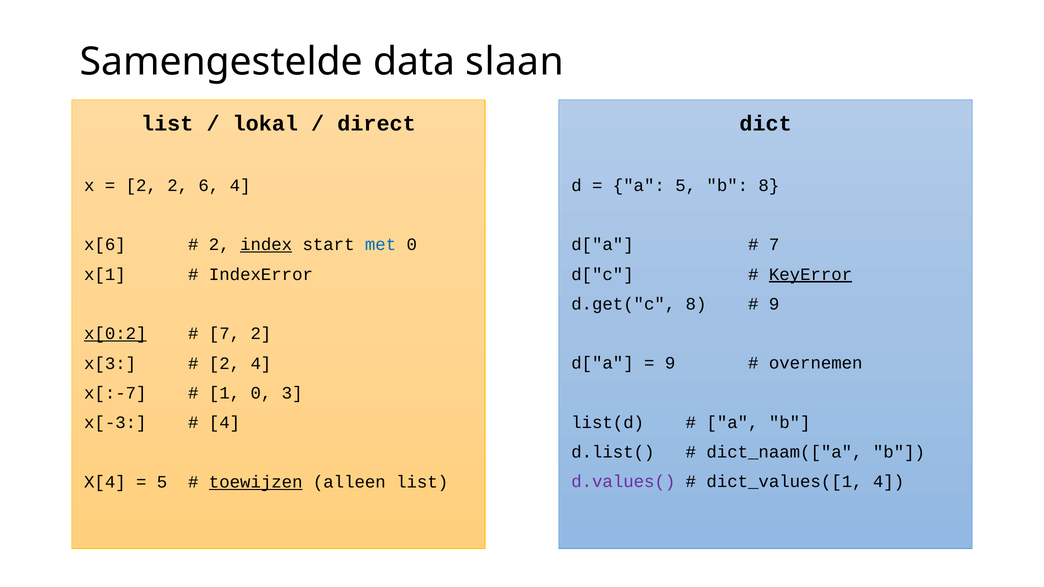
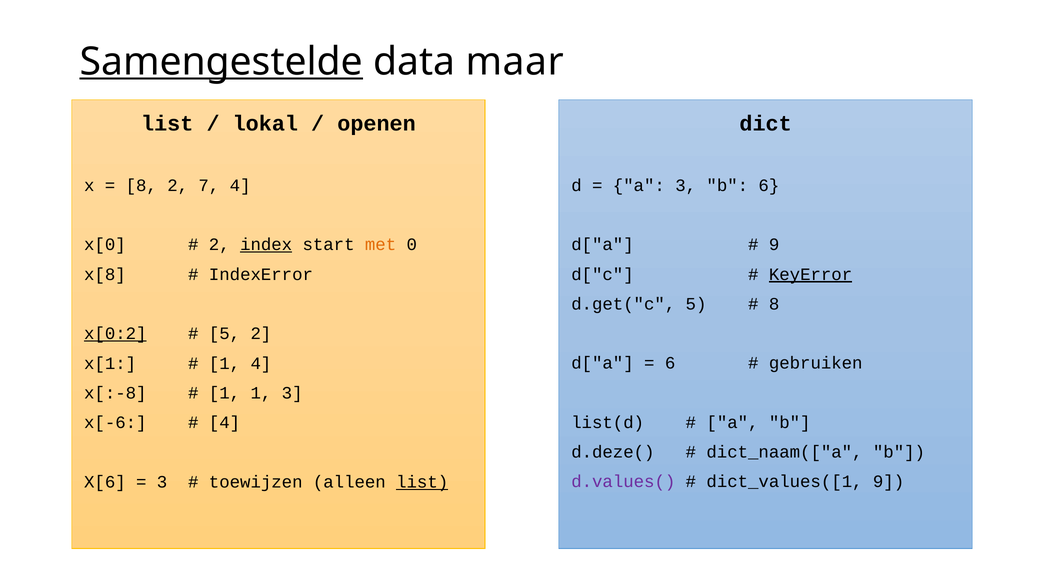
Samengestelde underline: none -> present (221, 62)
slaan: slaan -> maar (515, 62)
direct: direct -> openen (377, 124)
2: 2 -> 8 (141, 186)
6: 6 -> 7 (209, 186)
a 5: 5 -> 3 (686, 186)
b 8: 8 -> 6 (769, 186)
x[6: x[6 -> x[0 (105, 245)
met colour: blue -> orange (381, 245)
7: 7 -> 9 (774, 245)
x[1: x[1 -> x[8 (105, 274)
d.get("c 8: 8 -> 5 (696, 304)
9: 9 -> 8 (774, 304)
7: 7 -> 5 (225, 334)
9: 9 -> 6 (670, 363)
overnemen: overnemen -> gebruiken (816, 363)
x[3: x[3 -> x[1 (110, 363)
2: 2 -> 1 (225, 363)
x[:-7: x[:-7 -> x[:-8 (115, 393)
1 0: 0 -> 1 (261, 393)
x[-3: x[-3 -> x[-6 (115, 423)
d.list(: d.list( -> d.deze( (613, 452)
dict_values([1 4: 4 -> 9 (889, 482)
X[4: X[4 -> X[6 (105, 482)
5: 5 -> 3 (162, 482)
toewijzen underline: present -> none (256, 482)
list underline: none -> present (422, 482)
